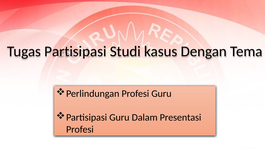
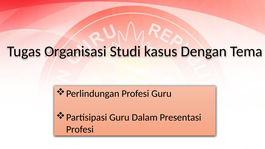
Tugas Partisipasi: Partisipasi -> Organisasi (75, 51)
